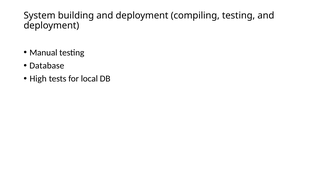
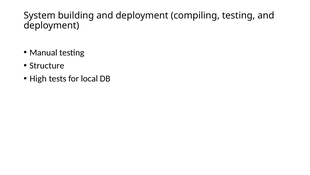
Database: Database -> Structure (47, 65)
